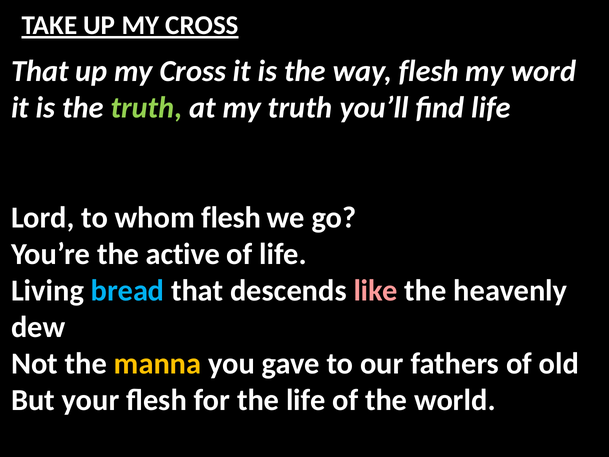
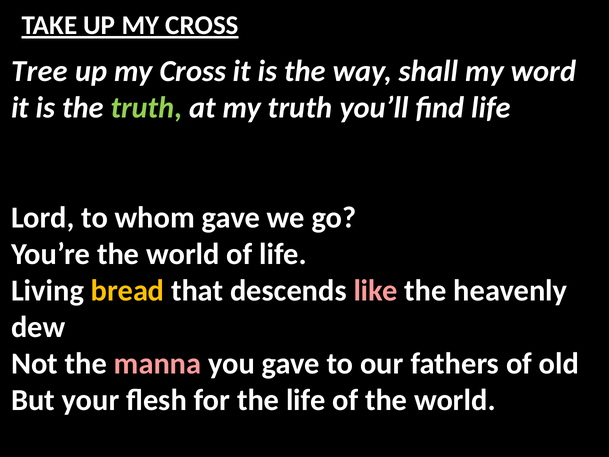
That: That -> Tree (40, 71)
way flesh: flesh -> shall (429, 71)
whom flesh: flesh -> gave (231, 217)
You’re the active: active -> world (183, 254)
bread colour: light blue -> yellow (128, 290)
manna colour: yellow -> pink (158, 364)
